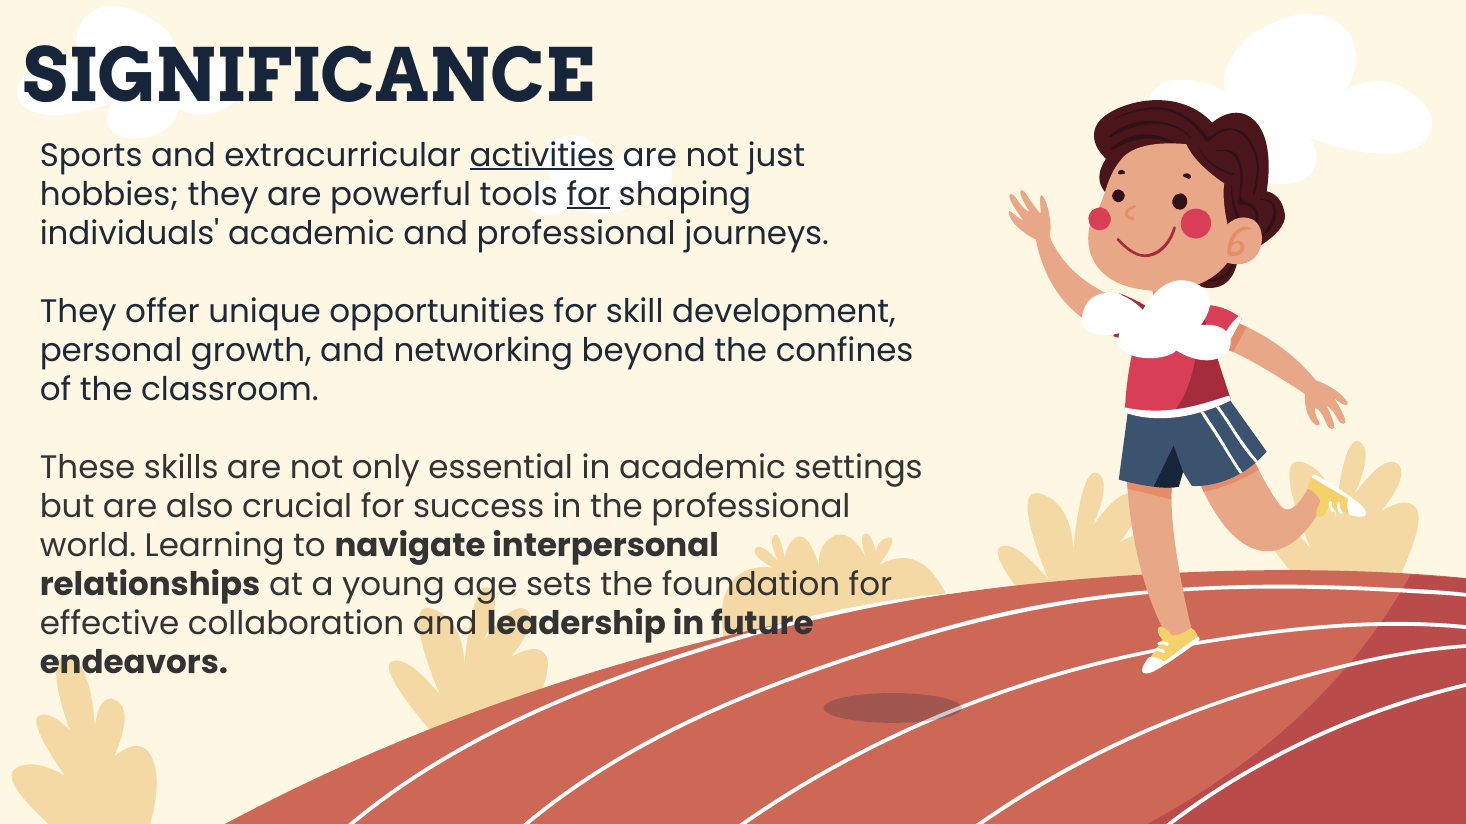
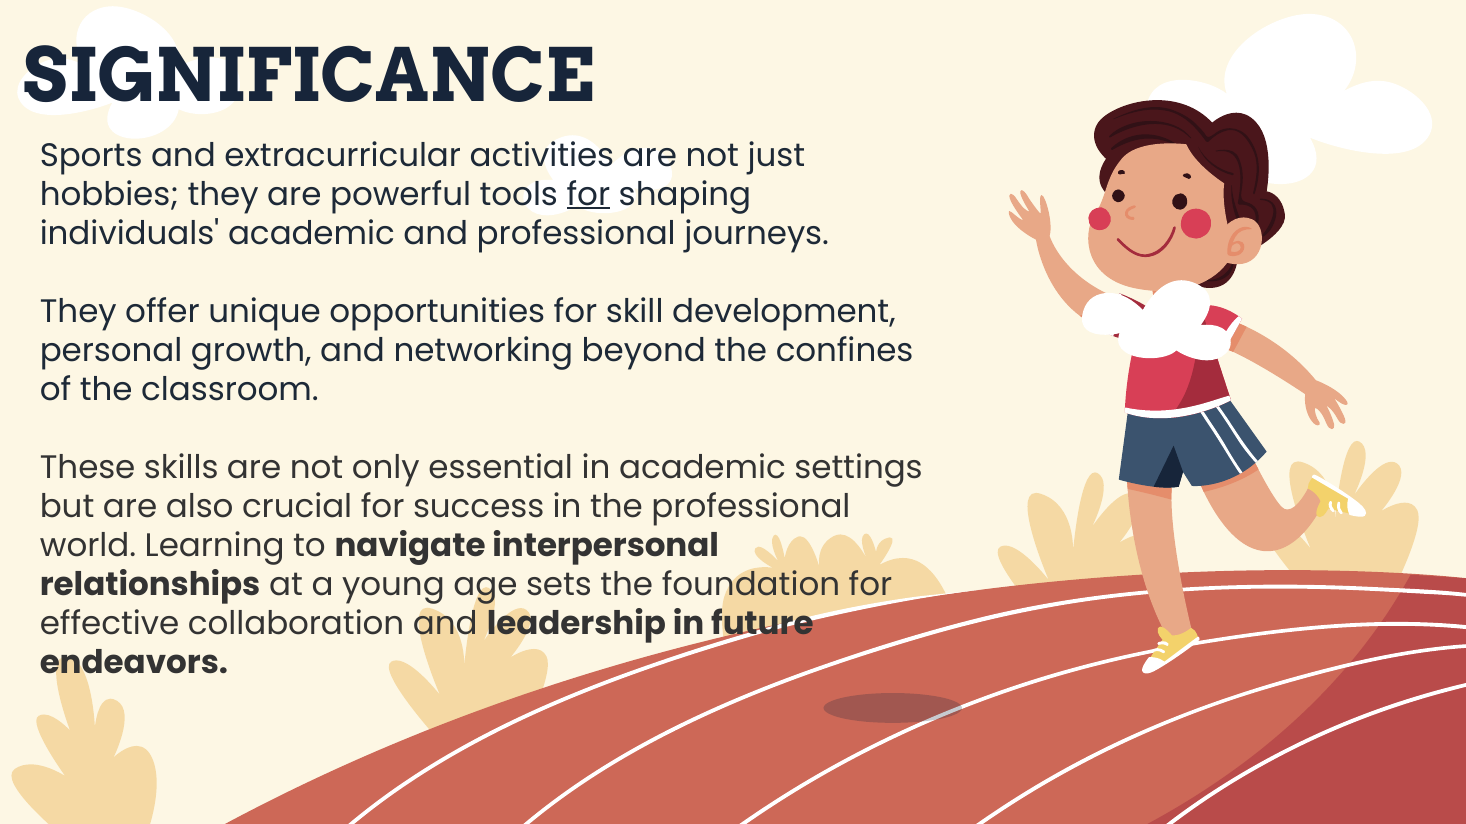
activities underline: present -> none (542, 156)
